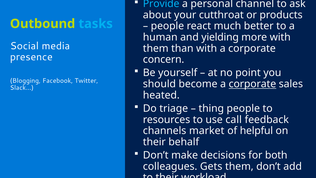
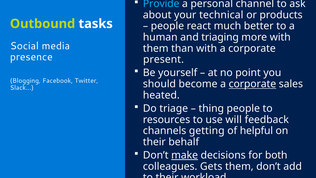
cutthroat: cutthroat -> technical (221, 15)
tasks colour: light blue -> white (96, 24)
yielding: yielding -> triaging (220, 37)
concern: concern -> present (163, 59)
call: call -> will (234, 119)
market: market -> getting (207, 131)
make underline: none -> present (185, 155)
